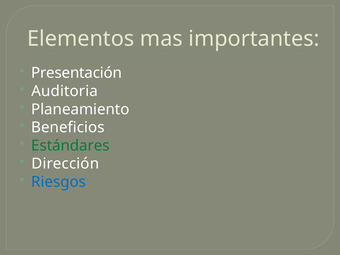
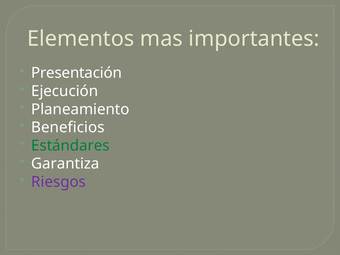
Auditoria: Auditoria -> Ejecución (65, 91)
Dirección: Dirección -> Garantiza (65, 164)
Riesgos colour: blue -> purple (59, 182)
